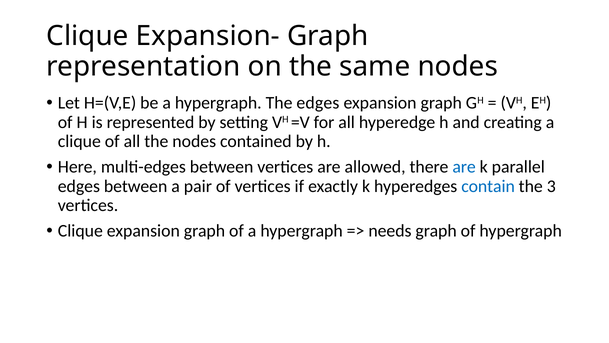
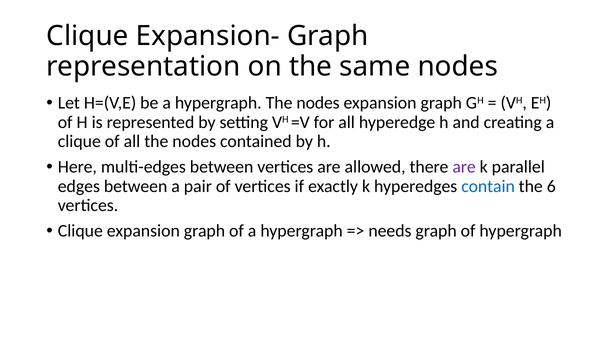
hypergraph The edges: edges -> nodes (318, 103)
are colour: blue -> purple (464, 167)
3: 3 -> 6 (551, 186)
